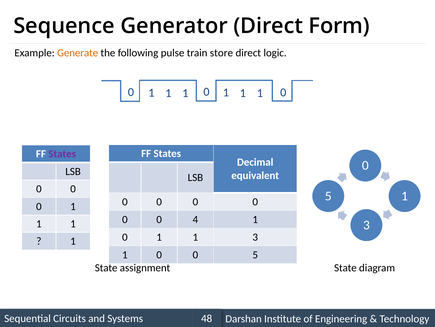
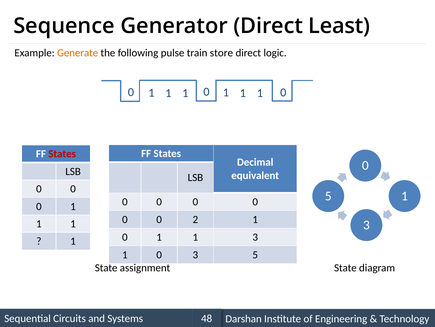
Form: Form -> Least (339, 26)
States colour: purple -> red (62, 154)
4: 4 -> 2 (195, 219)
1 0 0: 0 -> 3 (195, 254)
